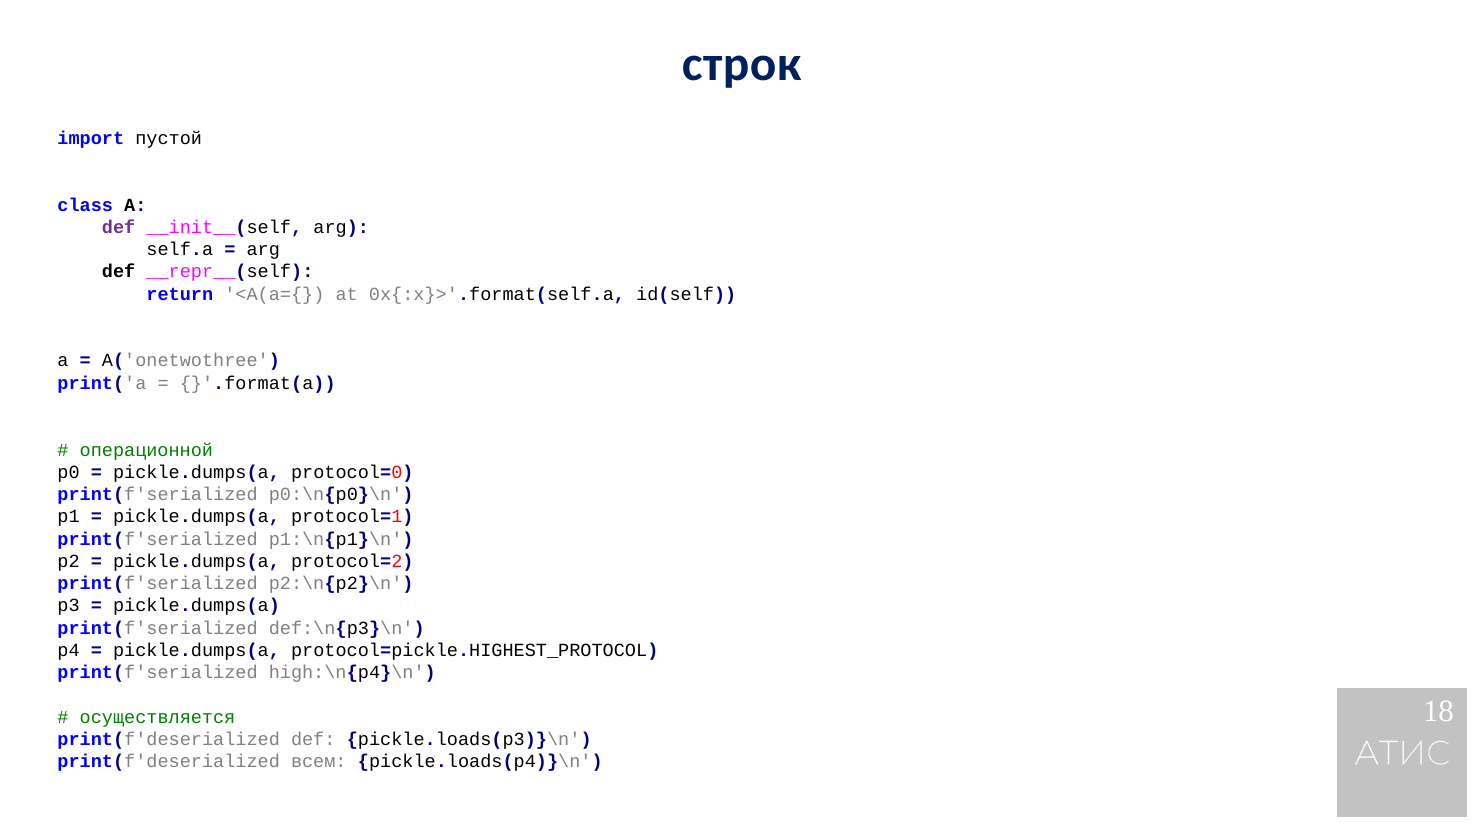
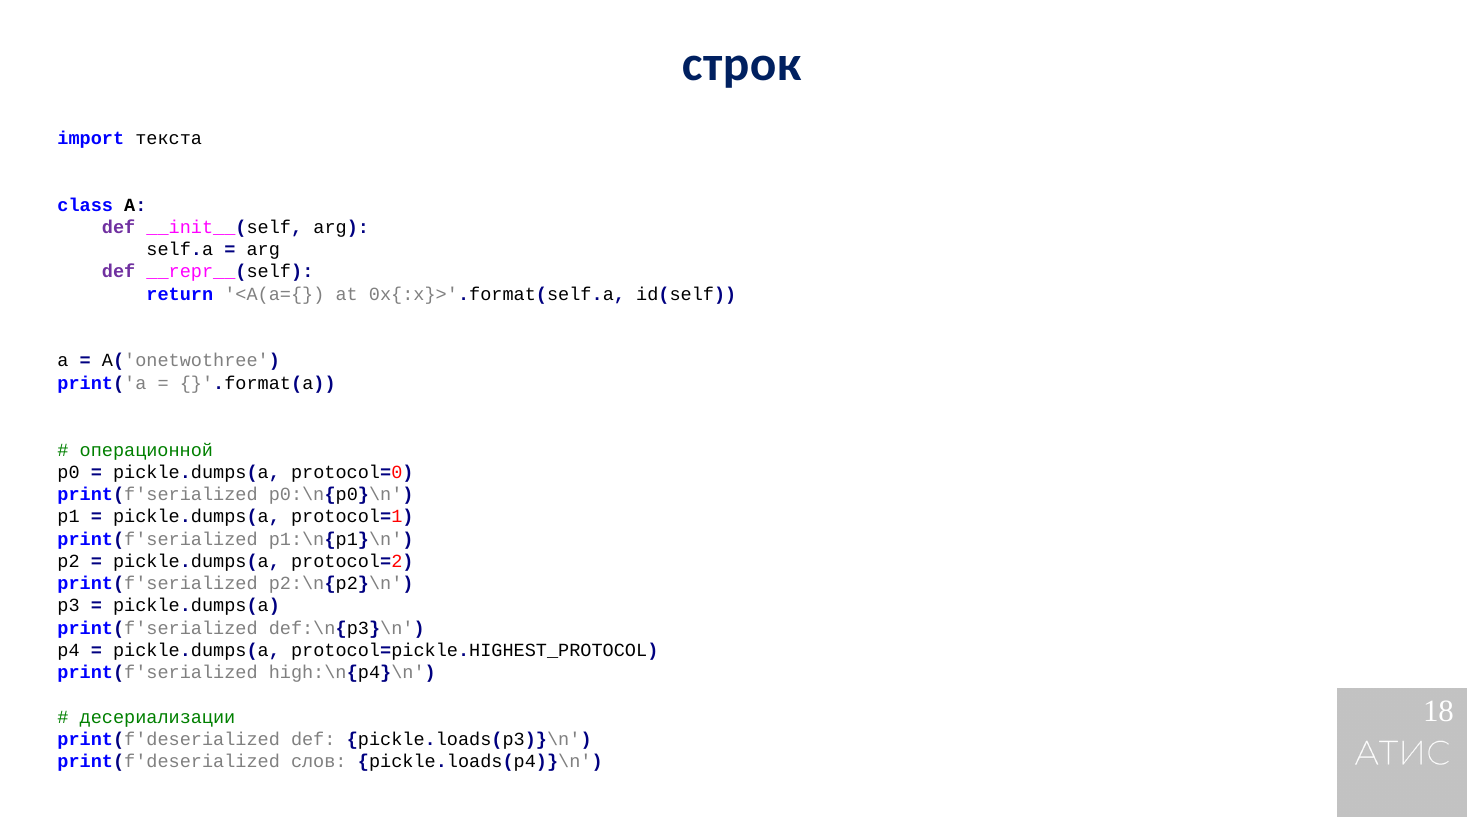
пустой: пустой -> текста (169, 138)
def colour: black -> purple (119, 272)
осуществляется: осуществляется -> десериализации (158, 717)
всем: всем -> слов (319, 761)
